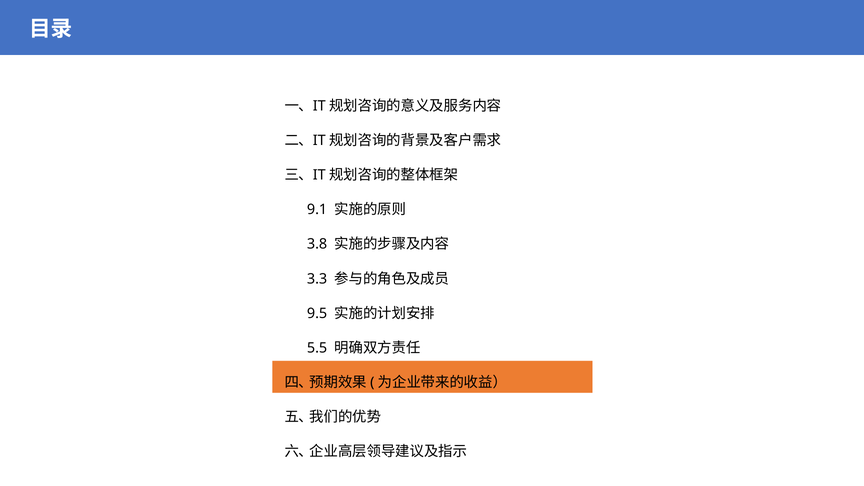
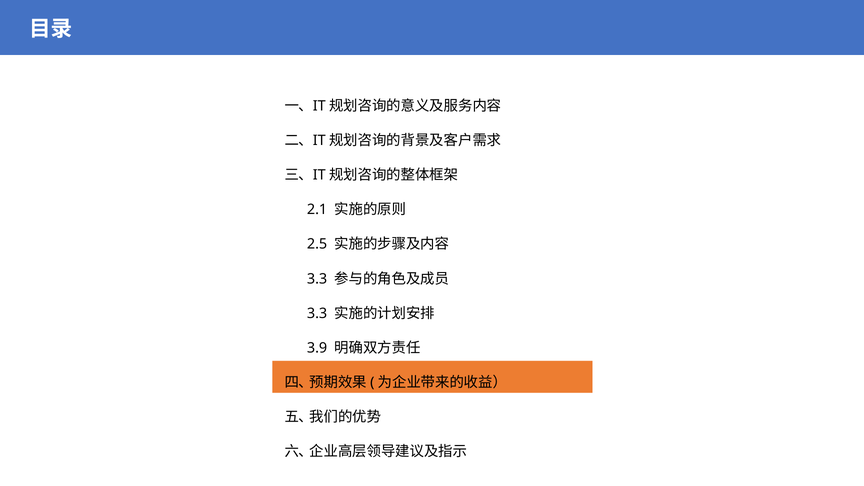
9.1: 9.1 -> 2.1 (317, 210)
3.8: 3.8 -> 2.5 (317, 244)
9.5: 9.5 -> 3.3 (317, 313)
5.5: 5.5 -> 3.9 (317, 348)
